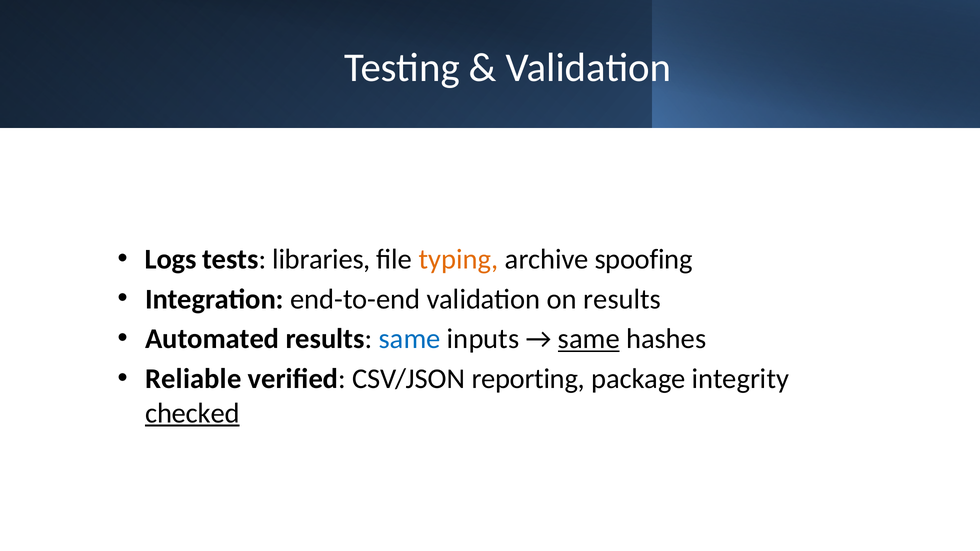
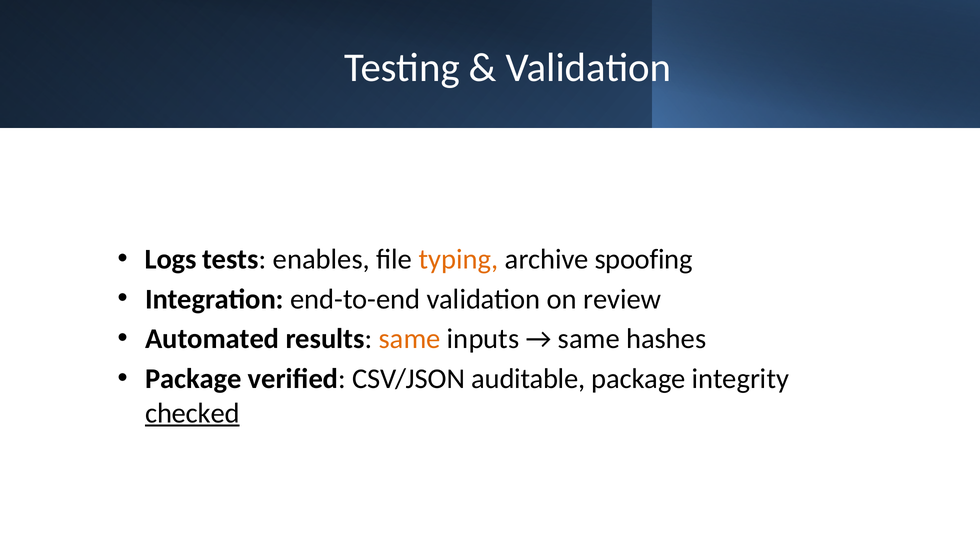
libraries: libraries -> enables (321, 259)
on results: results -> review (622, 299)
same colour: blue -> orange (410, 339)
same underline: present -> none (589, 339)
Reliable: Reliable -> Package (193, 379)
reporting: reporting -> auditable (528, 379)
